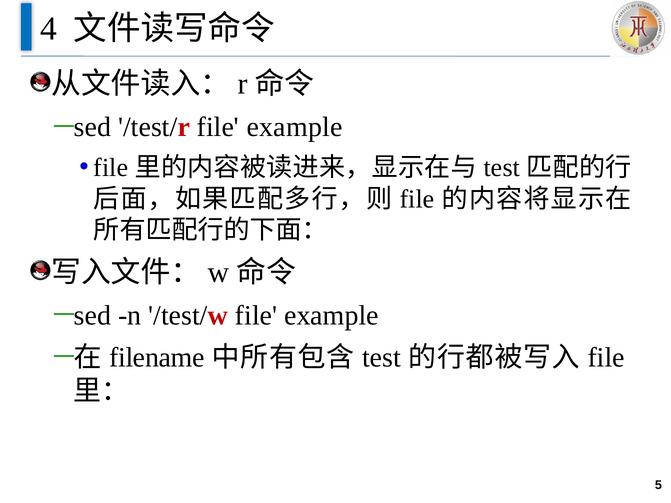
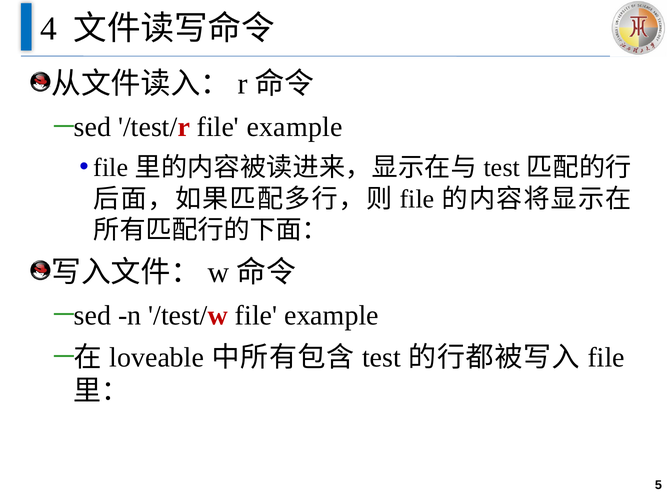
filename: filename -> loveable (157, 358)
